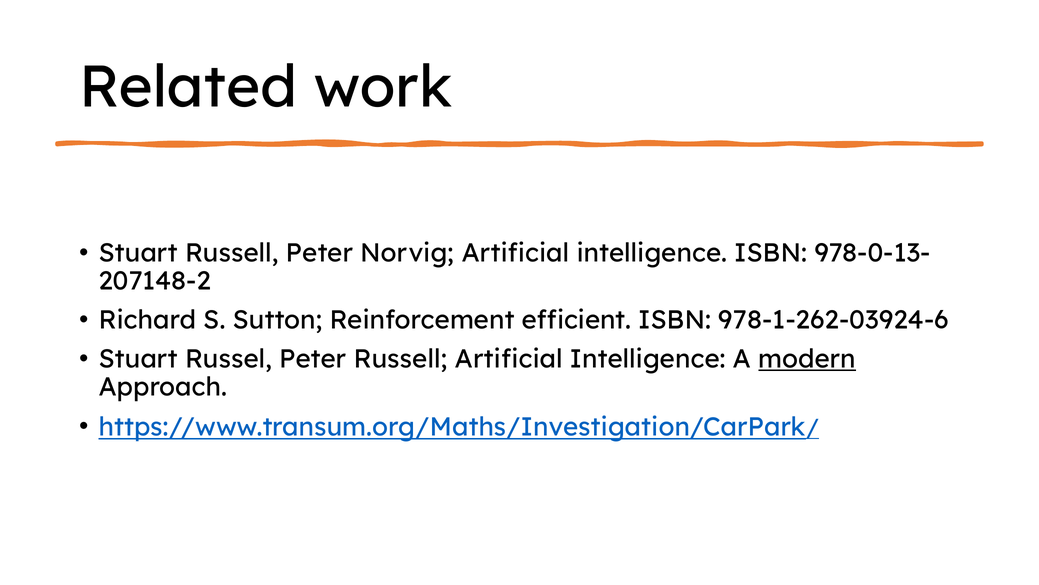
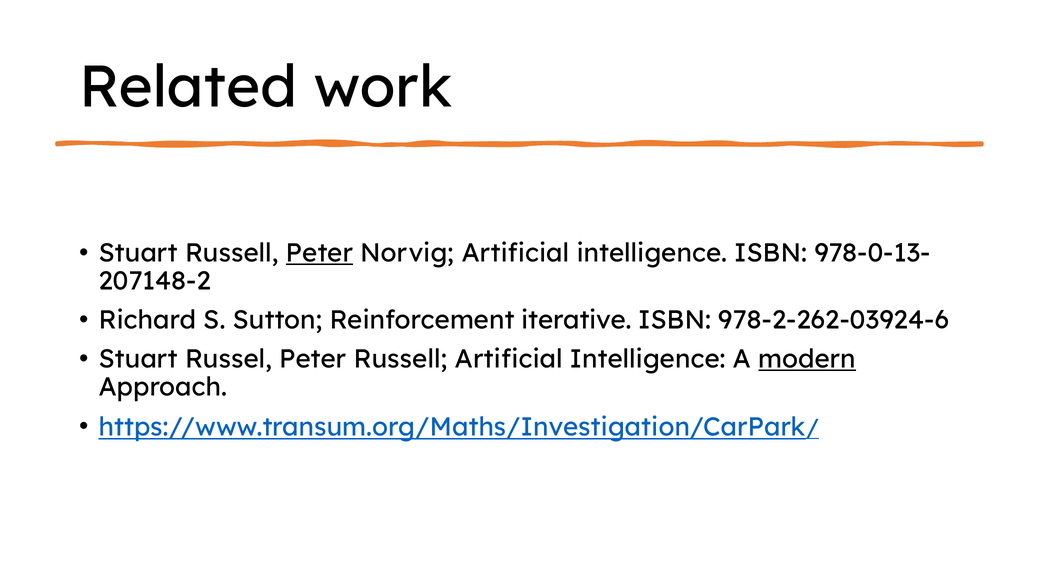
Peter underline: none -> present (319, 253)
efficient: efficient -> iterative (577, 320)
978-1-262-03924-6: 978-1-262-03924-6 -> 978-2-262-03924-6 (834, 320)
